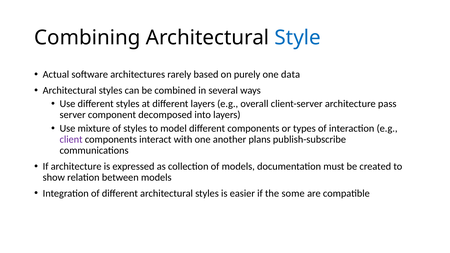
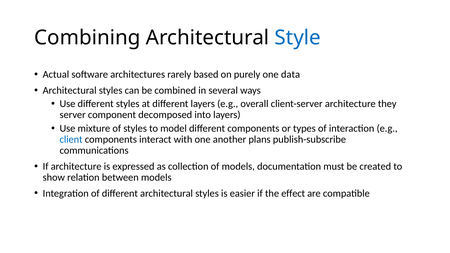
pass: pass -> they (387, 104)
client colour: purple -> blue (71, 140)
some: some -> effect (293, 193)
